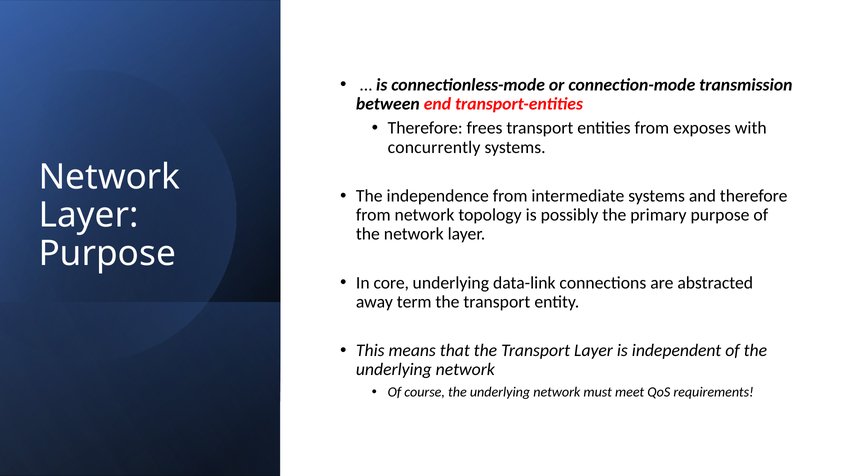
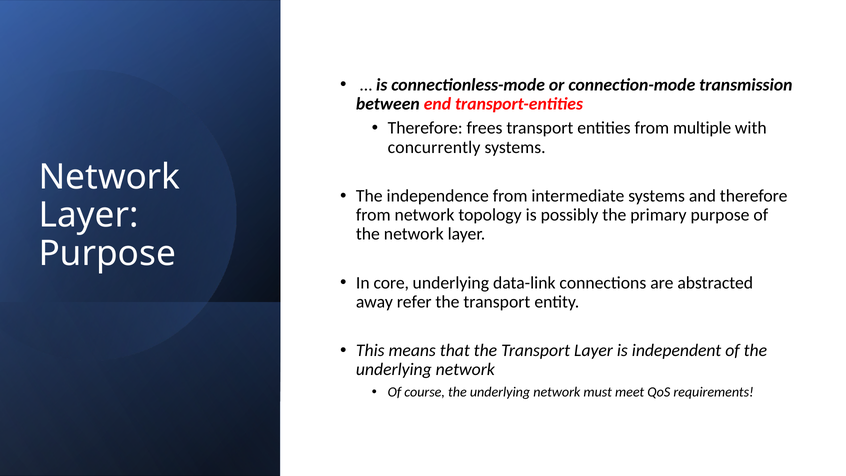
exposes: exposes -> multiple (702, 128)
term: term -> refer (414, 302)
